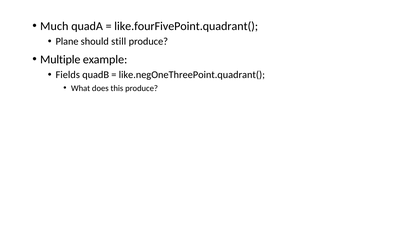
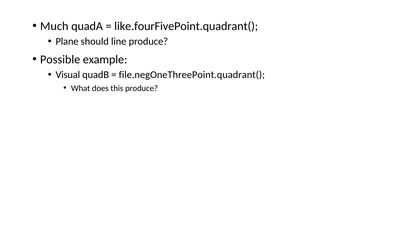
still: still -> line (119, 42)
Multiple: Multiple -> Possible (60, 59)
Fields: Fields -> Visual (68, 75)
like.negOneThreePoint.quadrant(: like.negOneThreePoint.quadrant( -> file.negOneThreePoint.quadrant( (192, 75)
